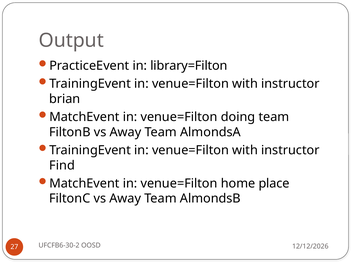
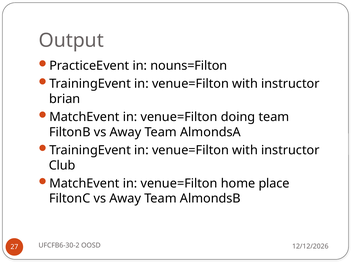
library=Filton: library=Filton -> nouns=Filton (189, 66)
Find: Find -> Club (62, 166)
